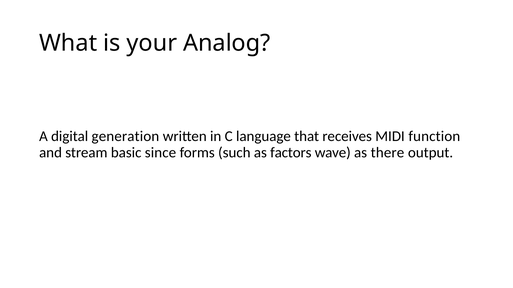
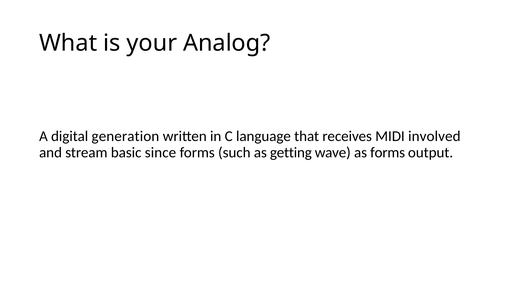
function: function -> involved (434, 137)
factors: factors -> getting (291, 153)
as there: there -> forms (388, 153)
